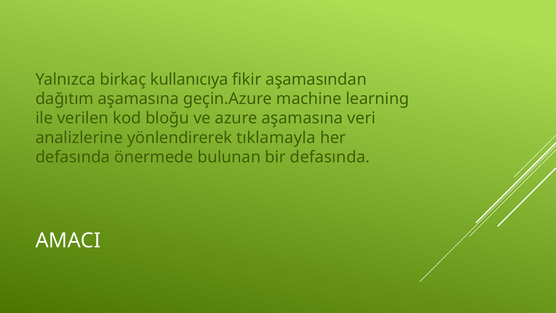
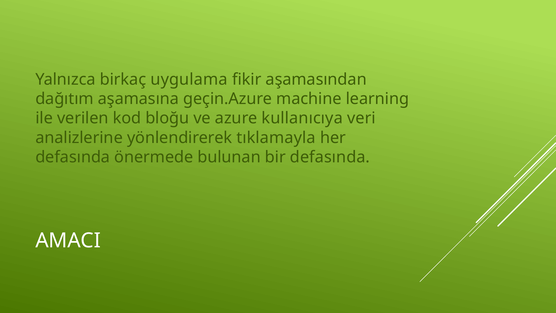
kullanıcıya: kullanıcıya -> uygulama (189, 79)
azure aşamasına: aşamasına -> kullanıcıya (302, 118)
